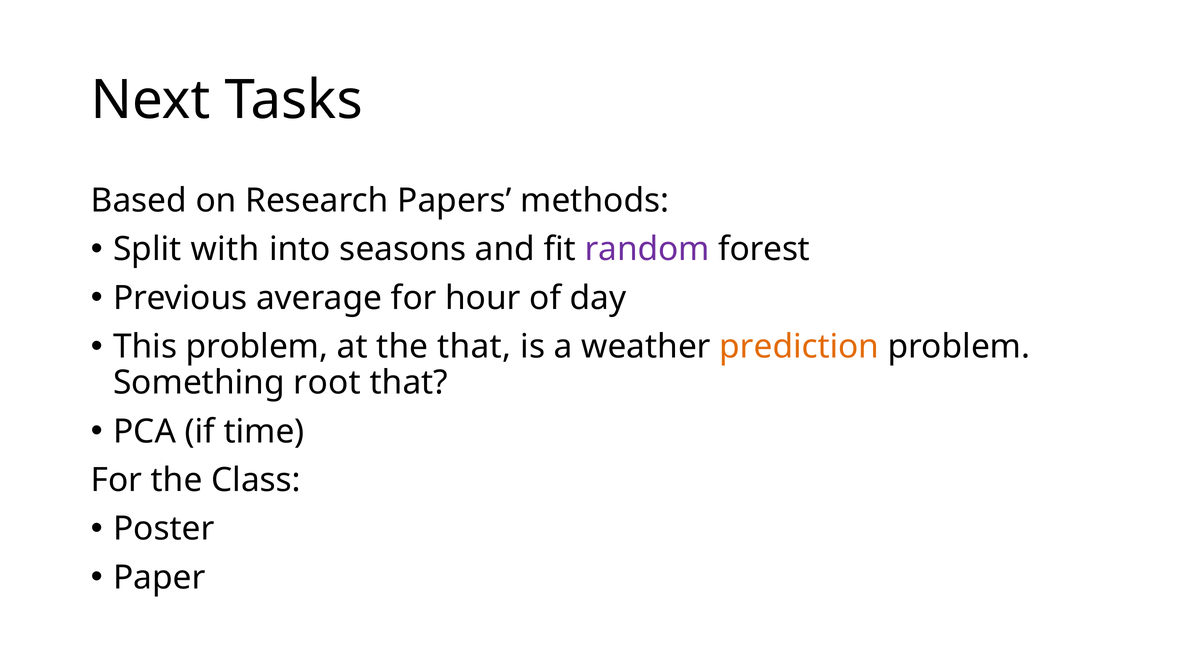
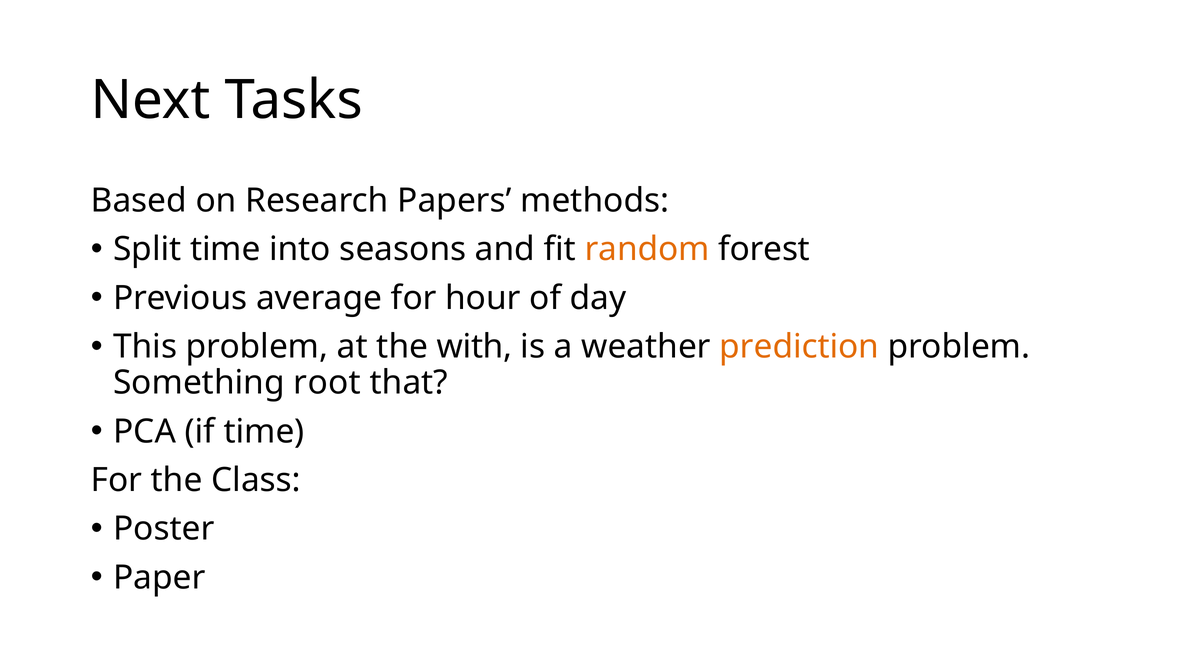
Split with: with -> time (225, 249)
random colour: purple -> orange (647, 249)
the that: that -> with (474, 347)
